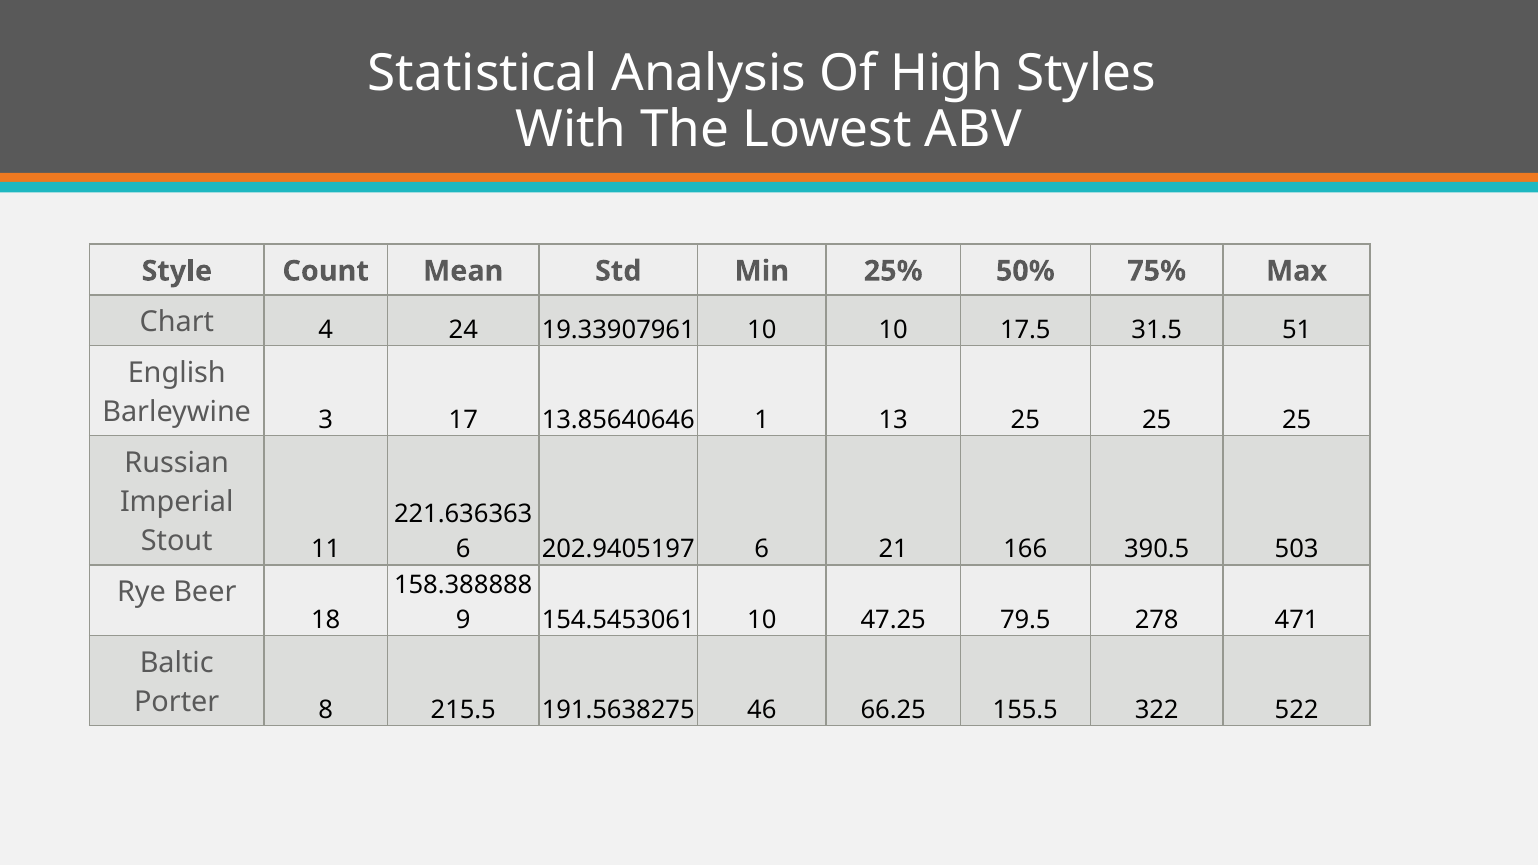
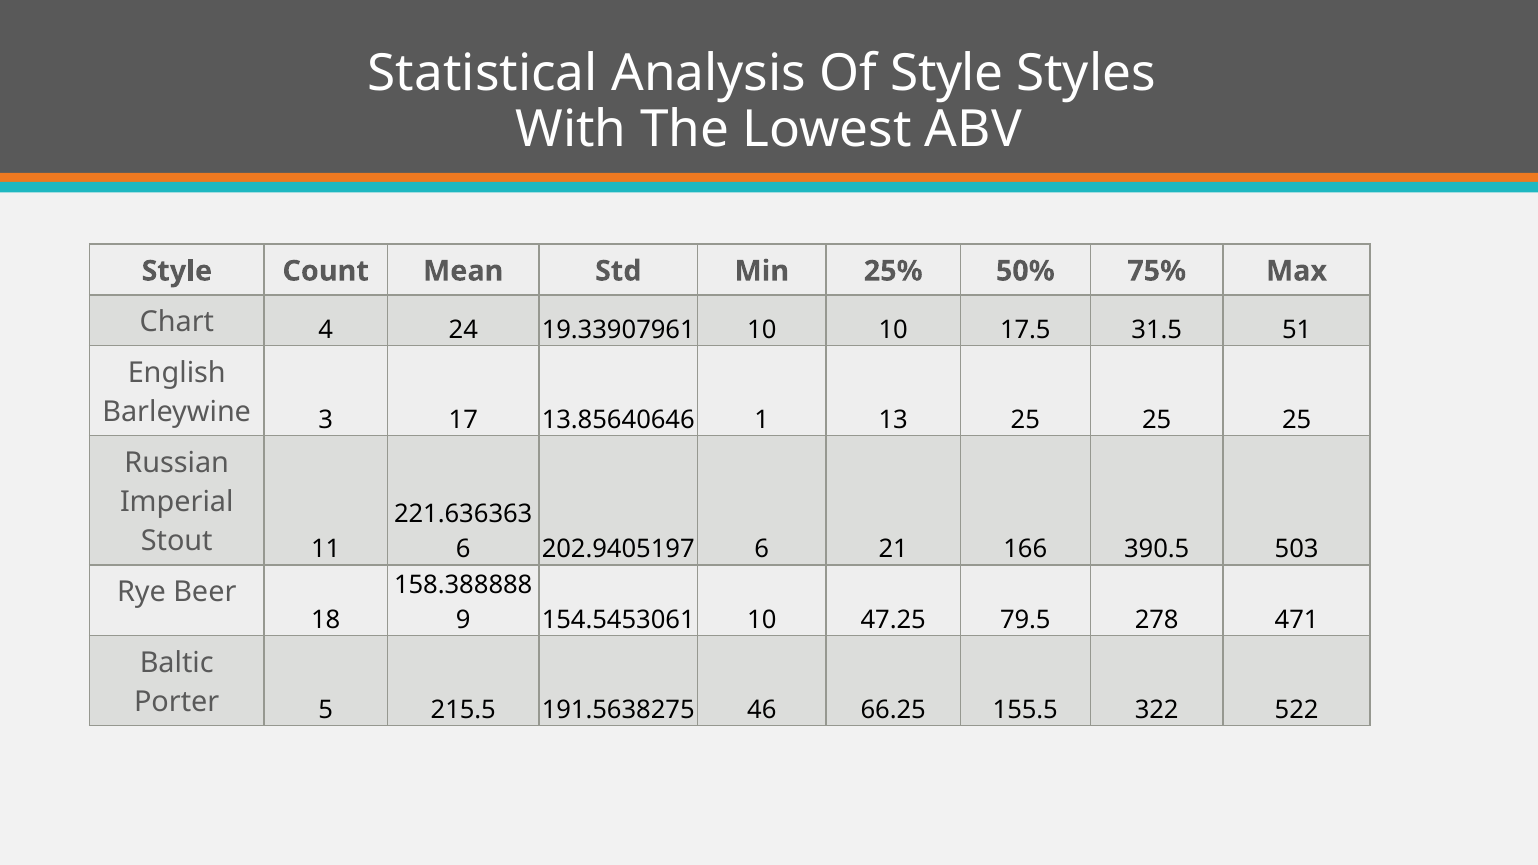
Of High: High -> Style (947, 74)
8: 8 -> 5 (326, 710)
